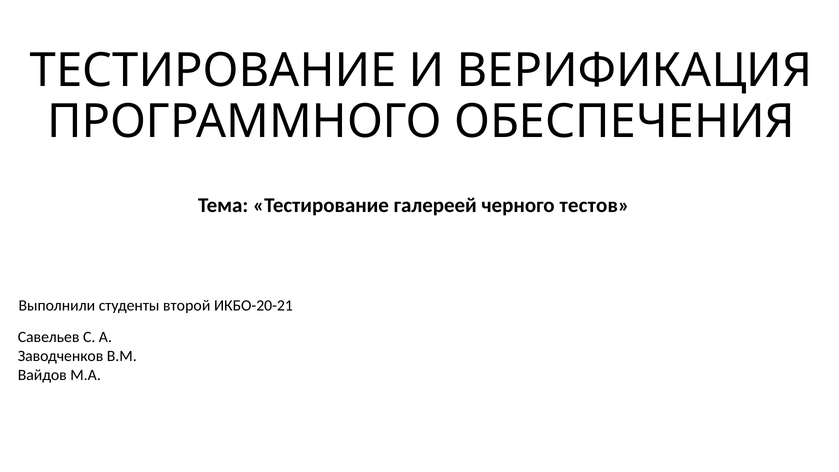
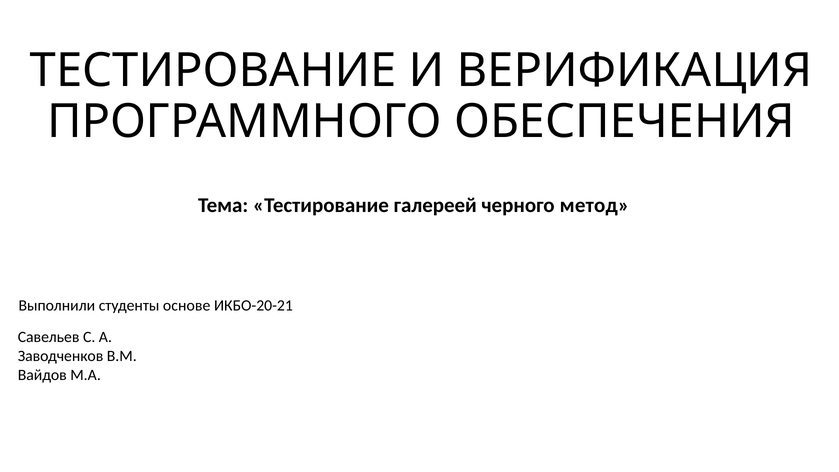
тестов: тестов -> метод (594, 205)
второй: второй -> основе (187, 306)
